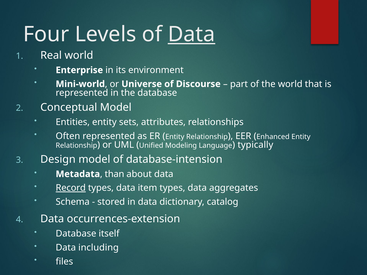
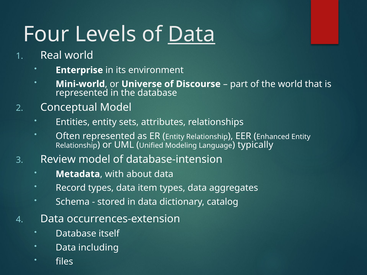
Design: Design -> Review (58, 159)
than: than -> with (114, 174)
Record underline: present -> none (71, 188)
